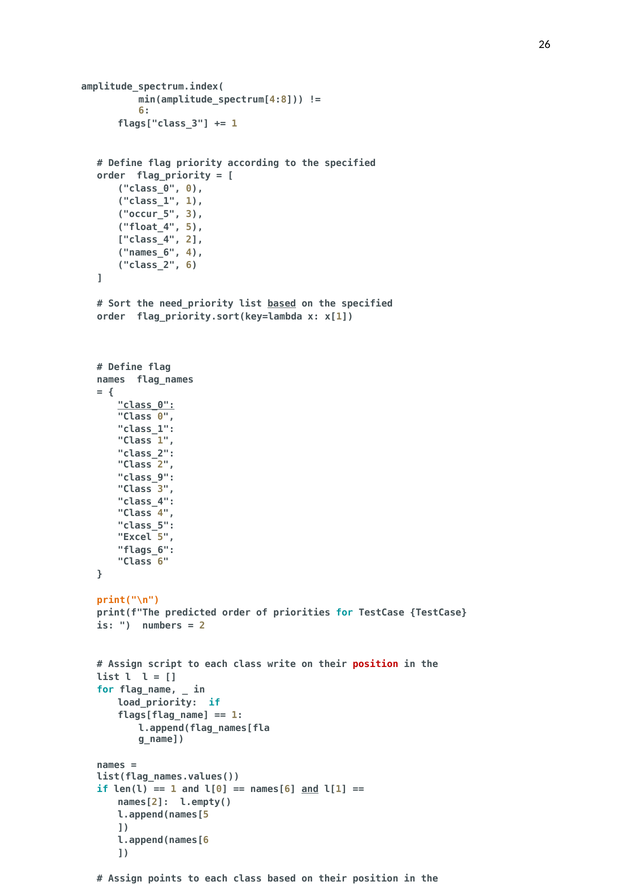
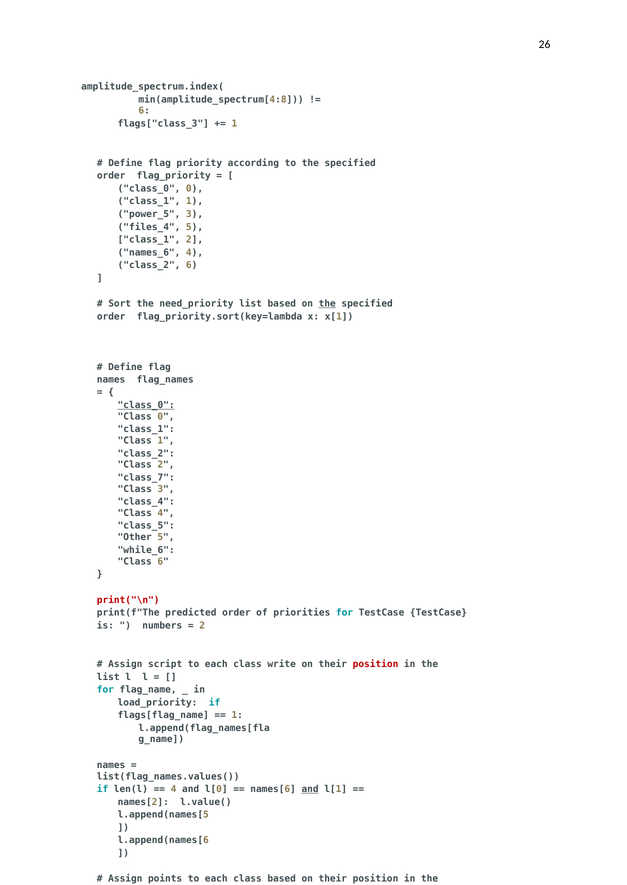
occur_5: occur_5 -> power_5 (149, 214)
float_4: float_4 -> files_4 (149, 227)
class_4: class_4 -> class_1 (149, 240)
based underline: present -> none (282, 304)
the underline: none -> present (327, 304)
class_9: class_9 -> class_7 (146, 478)
Excel: Excel -> Other (135, 538)
flags_6: flags_6 -> while_6 (146, 550)
print("\n colour: orange -> red (128, 601)
1: 1 -> 4 (174, 790)
l.empty(: l.empty( -> l.value( (206, 803)
